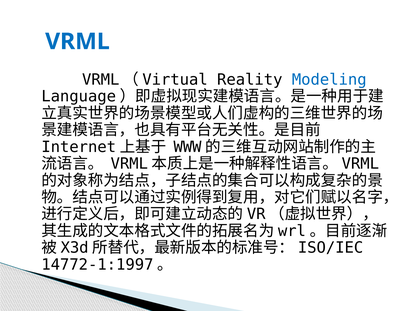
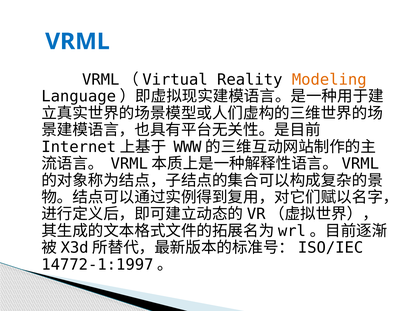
Modeling colour: blue -> orange (329, 80)
